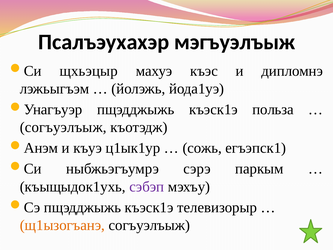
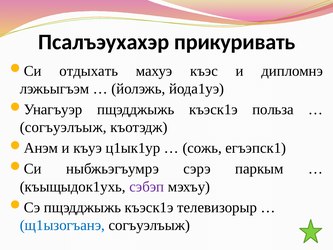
мэгъуэлъыж: мэгъуэлъыж -> прикуривать (235, 42)
щхьэцыр: щхьэцыр -> отдыхать (89, 71)
щ1ызогъанэ colour: orange -> blue (62, 225)
